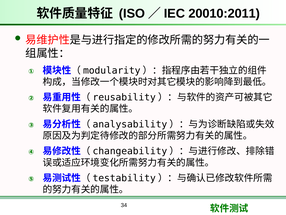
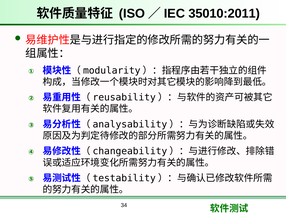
20010:2011: 20010:2011 -> 35010:2011 (224, 13)
